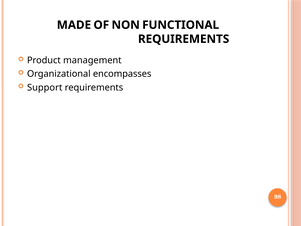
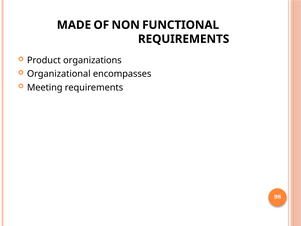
management: management -> organizations (92, 60)
Support: Support -> Meeting (45, 87)
